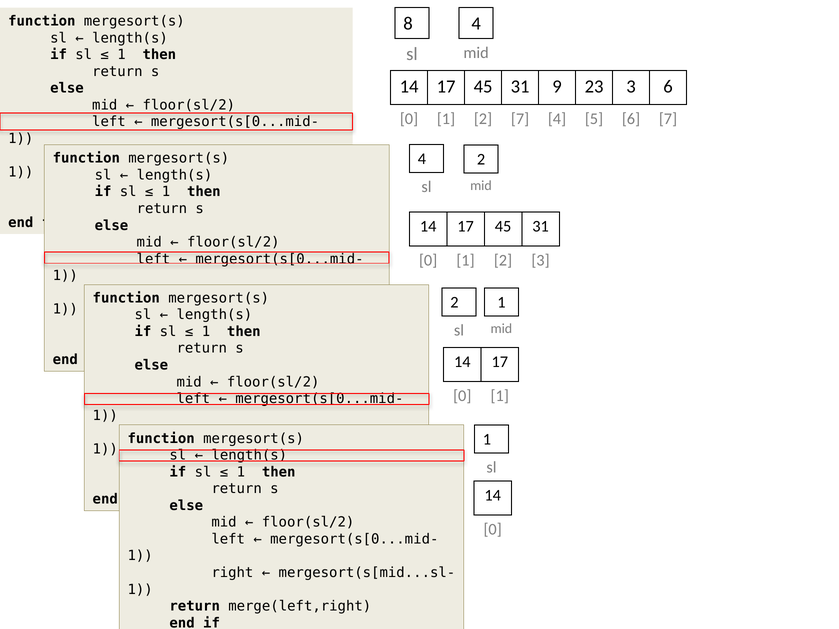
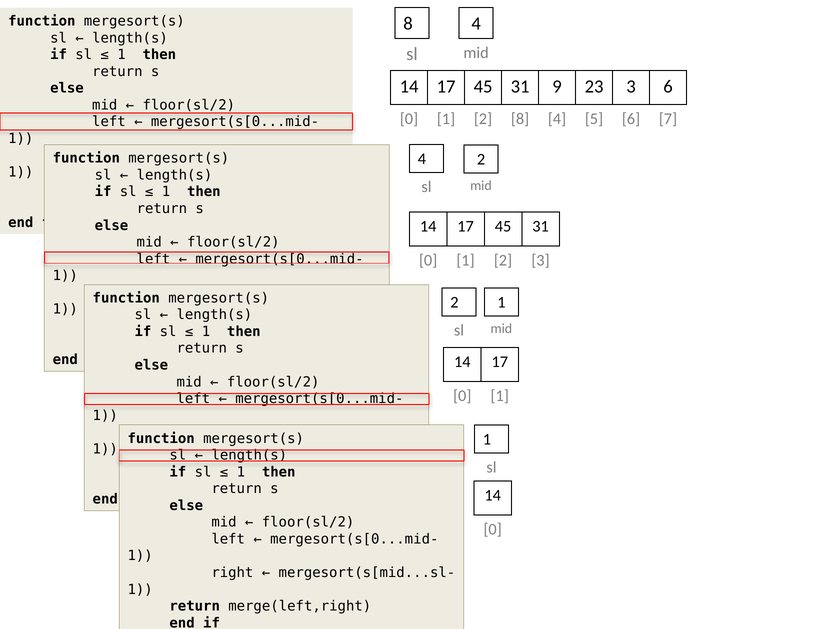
2 7: 7 -> 8 (520, 119)
